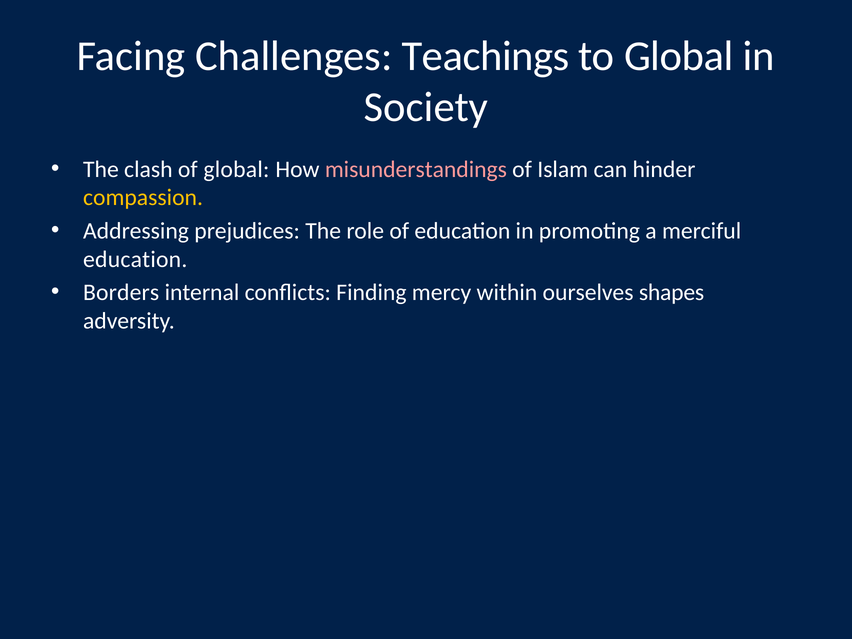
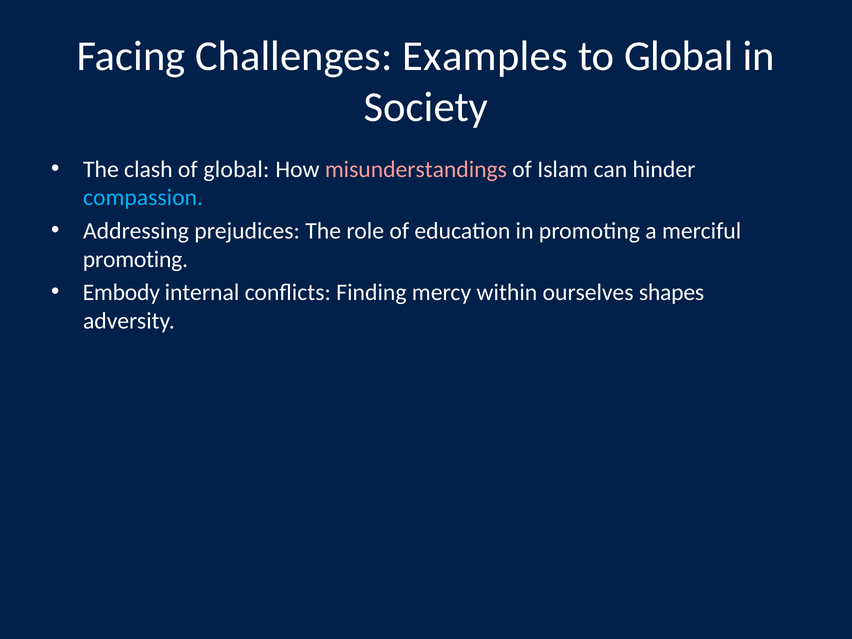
Teachings: Teachings -> Examples (485, 56)
compassion colour: yellow -> light blue (143, 198)
education: education -> promoting (135, 259)
Borders: Borders -> Embody (121, 292)
